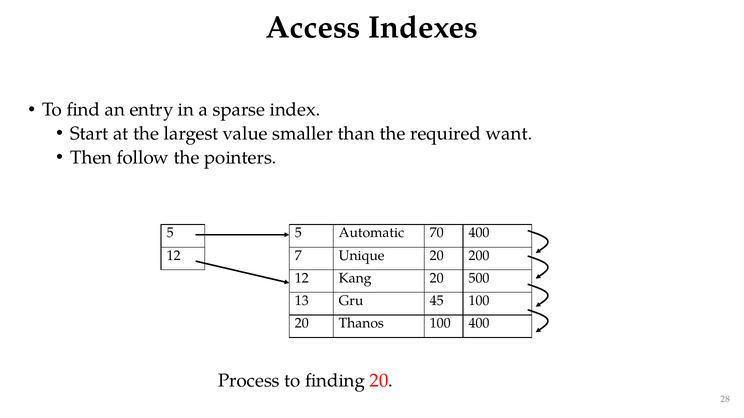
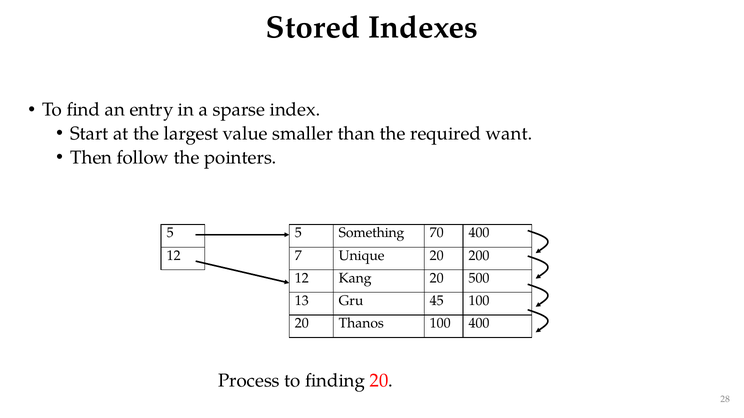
Access: Access -> Stored (313, 27)
Automatic: Automatic -> Something (372, 233)
